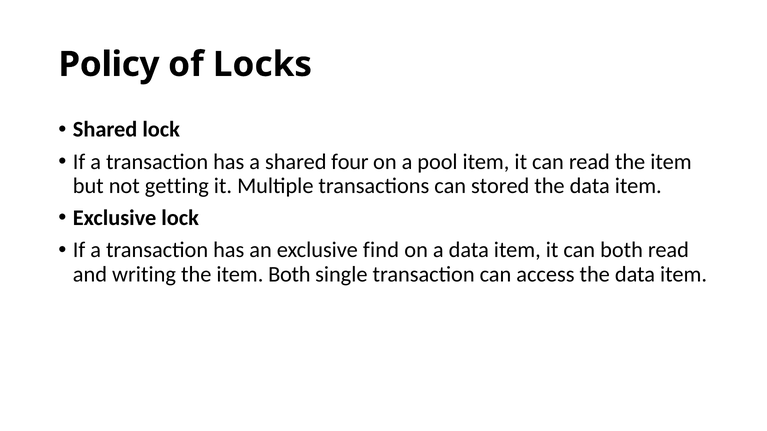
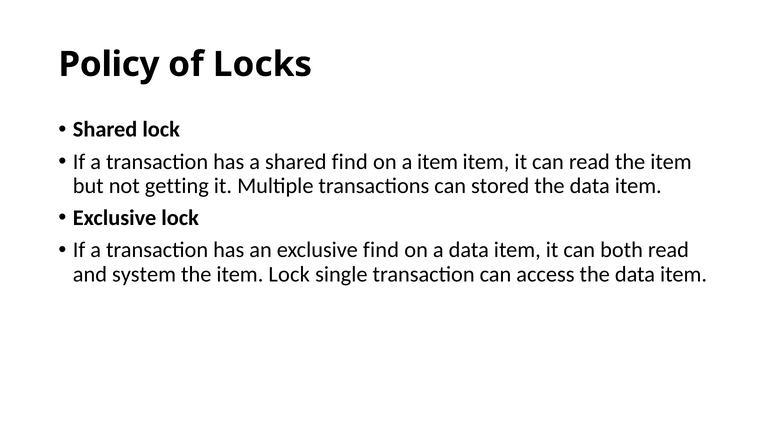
shared four: four -> find (350, 162)
a pool: pool -> item (438, 162)
writing: writing -> system (144, 274)
item Both: Both -> Lock (289, 274)
